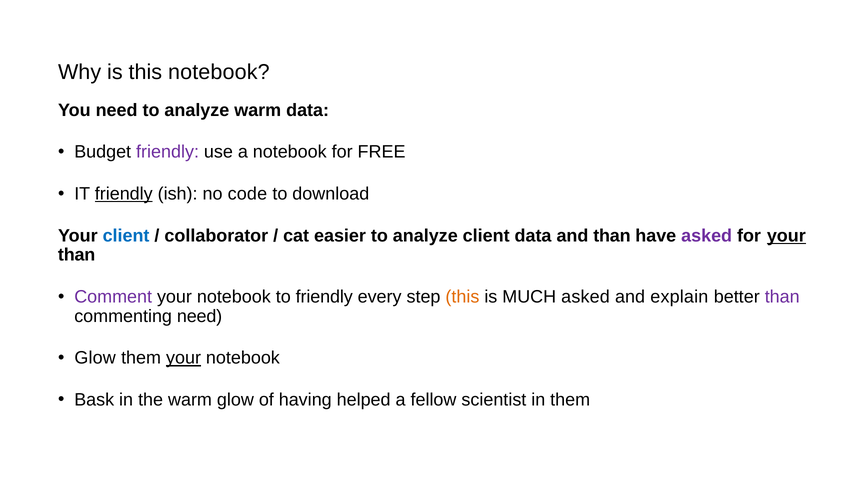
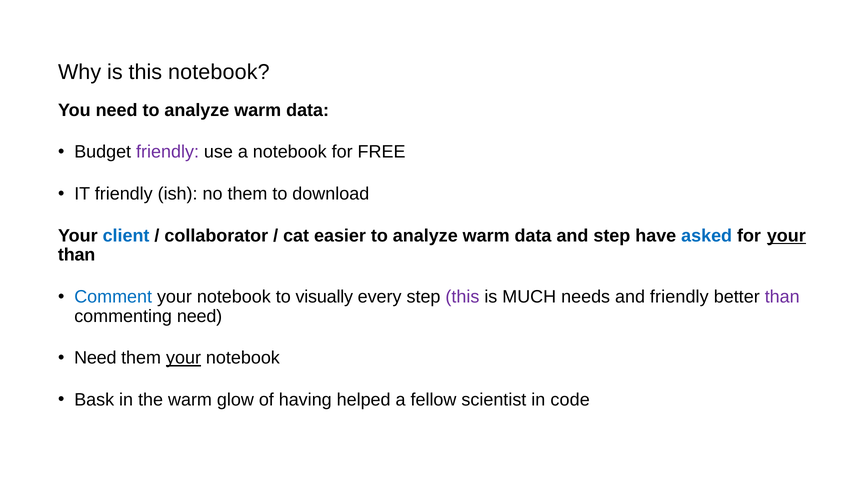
friendly underline: present -> none (124, 194)
no code: code -> them (247, 194)
client: client -> warm (486, 236)
and than: than -> step (612, 236)
asked colour: purple -> blue (707, 236)
Comment colour: purple -> blue (113, 297)
to friendly: friendly -> visually (324, 297)
this colour: orange -> purple (462, 297)
MUCH asked: asked -> needs (586, 297)
and explain: explain -> friendly (679, 297)
Glow: Glow -> Need (95, 358)
in them: them -> code (570, 400)
